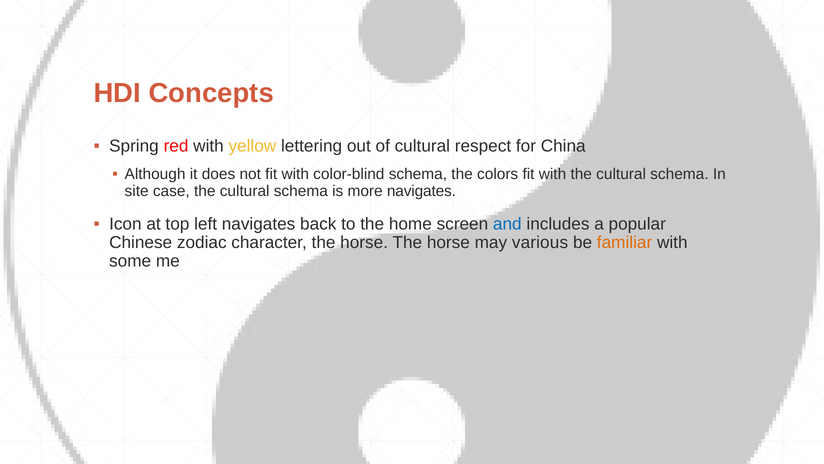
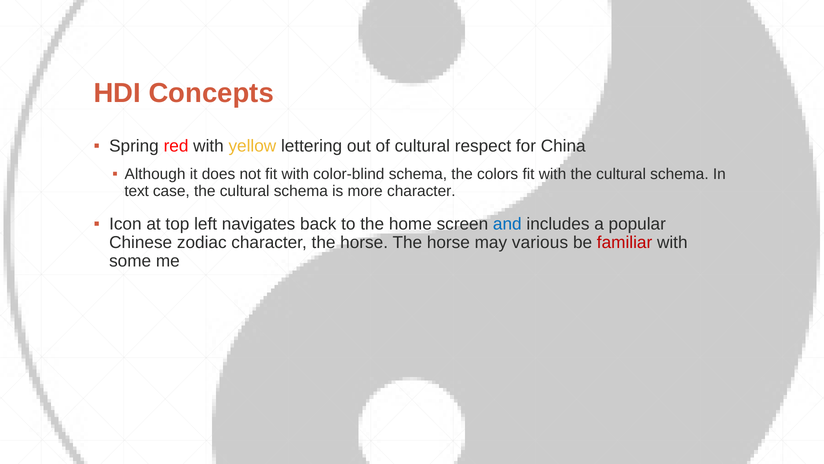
site: site -> text (137, 191)
more navigates: navigates -> character (421, 191)
familiar colour: orange -> red (625, 242)
